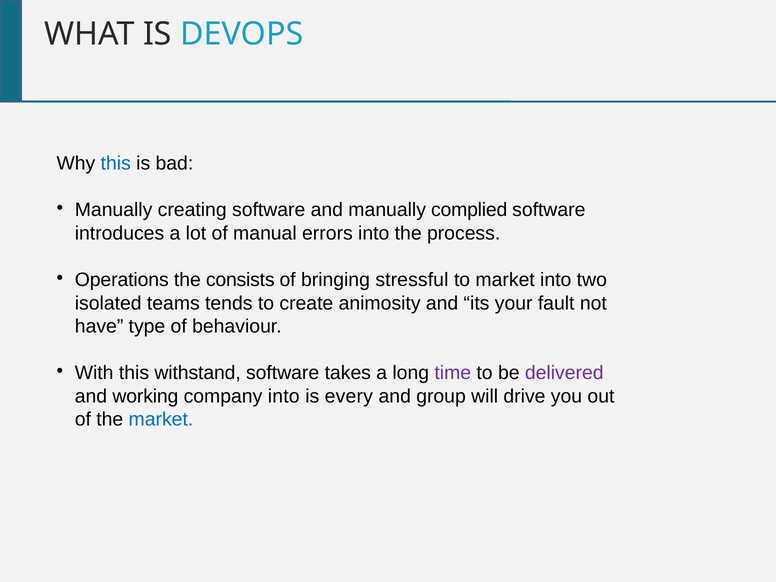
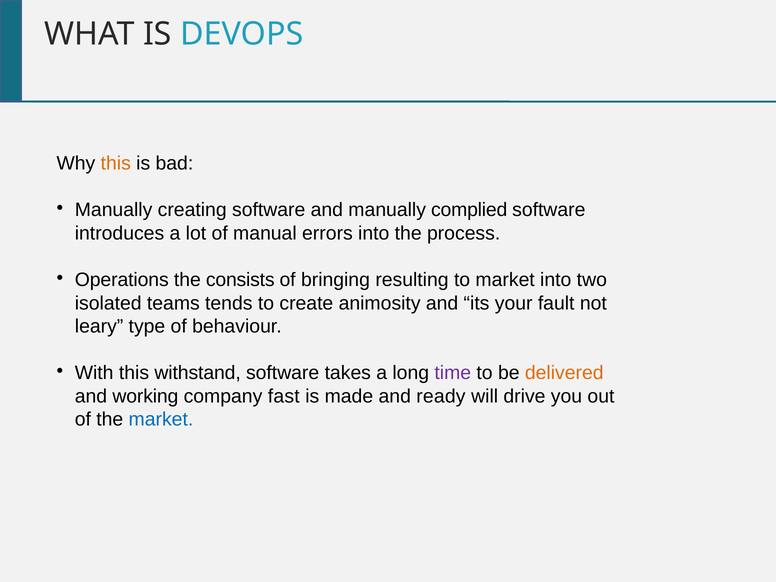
this colour: blue -> orange (116, 163)
stressful: stressful -> resulting (412, 280)
have: have -> leary (99, 326)
delivered colour: purple -> orange (564, 373)
company into: into -> fast (284, 396)
every: every -> made (349, 396)
group: group -> ready (441, 396)
